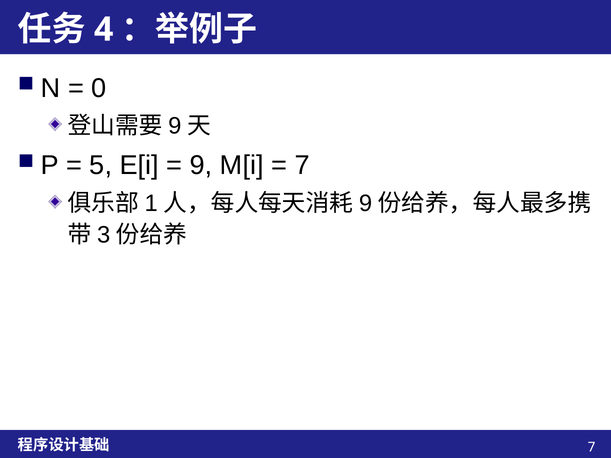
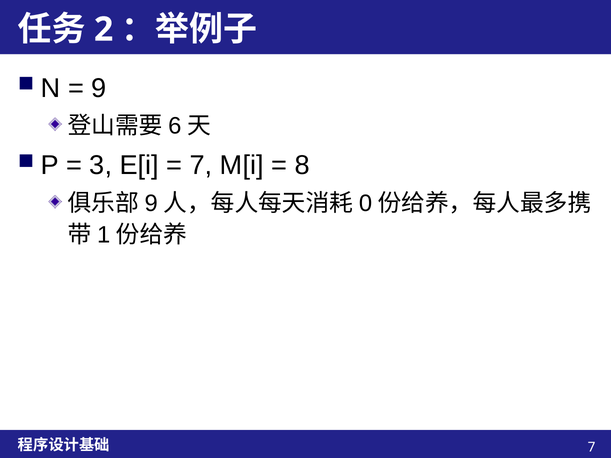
4: 4 -> 2 (104, 30)
0: 0 -> 9 (99, 88)
9: 9 -> 6 (175, 126)
5: 5 -> 3 (101, 166)
9: 9 -> 7 (201, 166)
7: 7 -> 8 (302, 166)
1: 1 -> 9 (151, 203)
9: 9 -> 0 (365, 203)
3: 3 -> 1 (104, 235)
